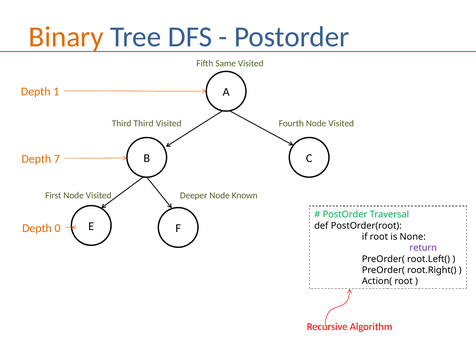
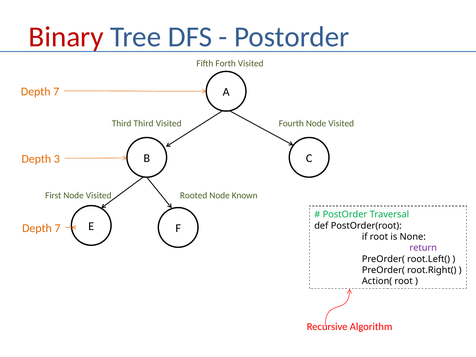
Binary colour: orange -> red (66, 37)
Same: Same -> Forth (226, 63)
1: 1 -> 7 (56, 92)
7: 7 -> 3 (57, 159)
Deeper: Deeper -> Rooted (194, 196)
0: 0 -> 7 (58, 228)
